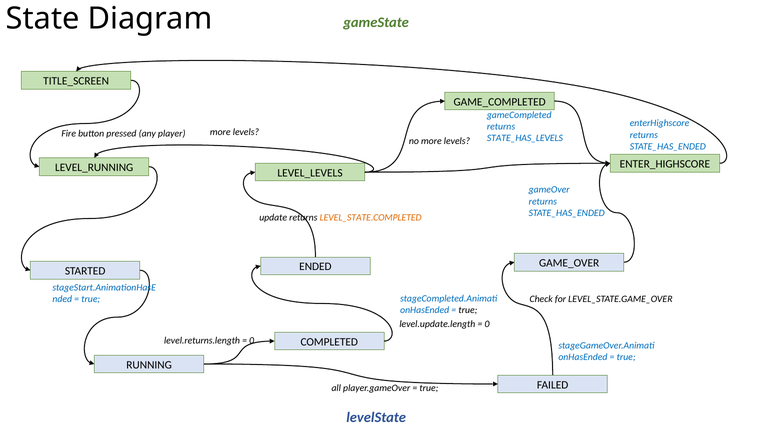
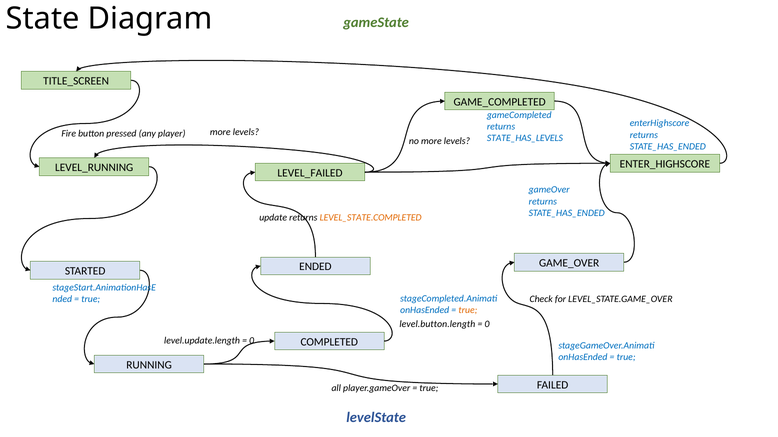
LEVEL_LEVELS: LEVEL_LEVELS -> LEVEL_FAILED (310, 173)
true colour: black -> orange (468, 310)
level.update.length: level.update.length -> level.button.length (437, 325)
level.returns.length: level.returns.length -> level.update.length (202, 341)
